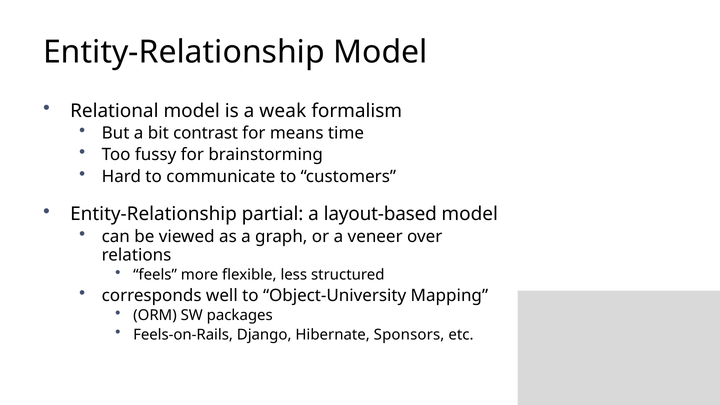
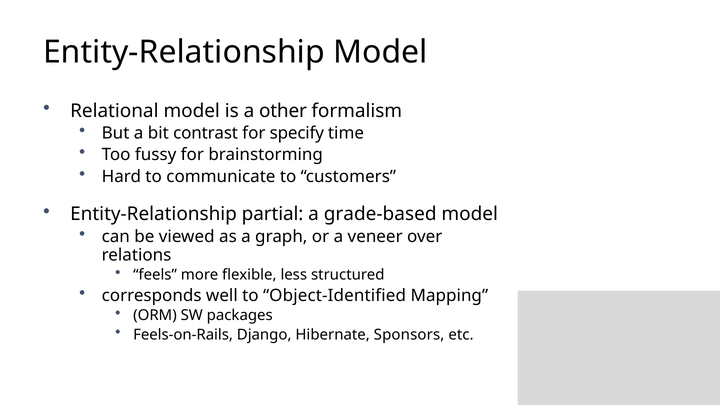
weak: weak -> other (283, 111)
means: means -> specify (297, 133)
layout-based: layout-based -> grade-based (380, 214)
Object-University: Object-University -> Object-Identified (335, 296)
